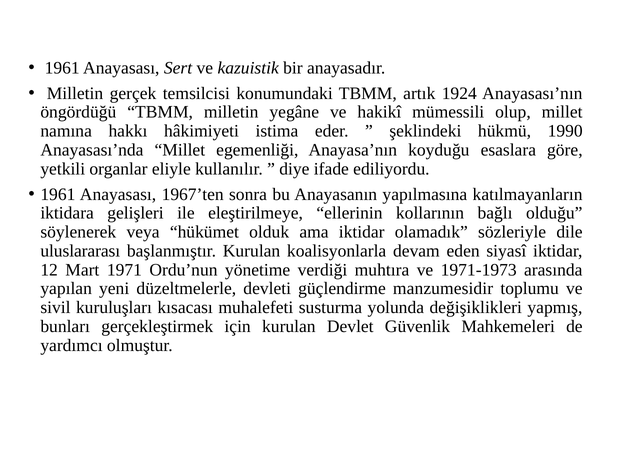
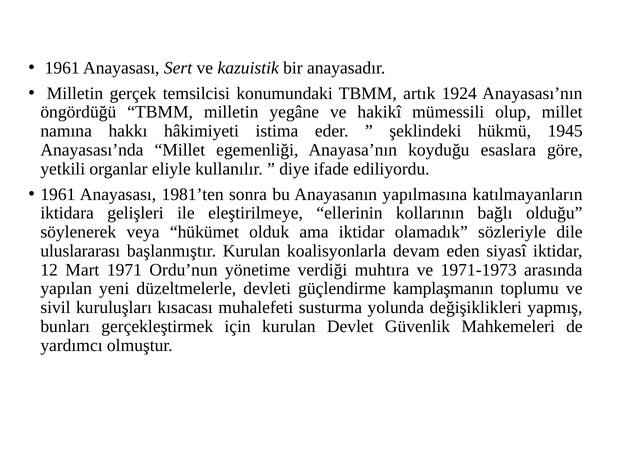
1990: 1990 -> 1945 (565, 131)
1967’ten: 1967’ten -> 1981’ten (193, 195)
manzumesidir: manzumesidir -> kamplaşmanın (443, 289)
